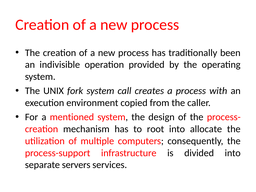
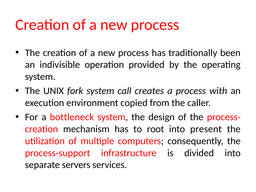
mentioned: mentioned -> bottleneck (72, 117)
allocate: allocate -> present (206, 129)
